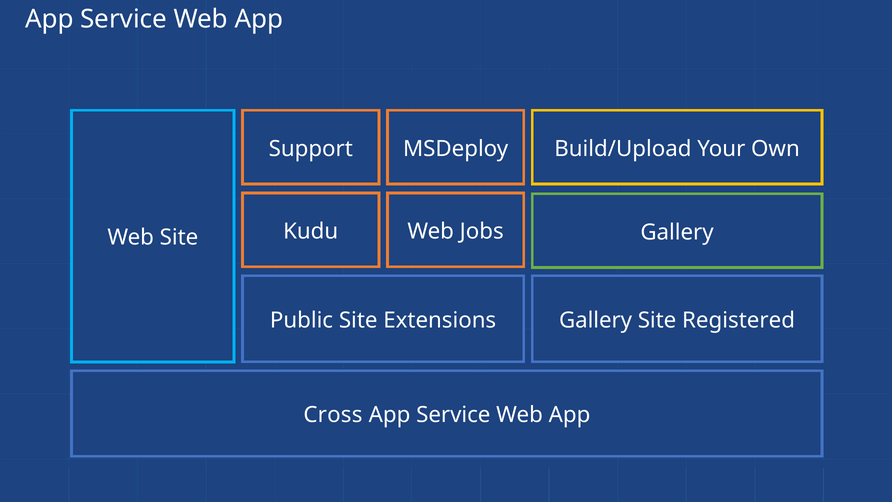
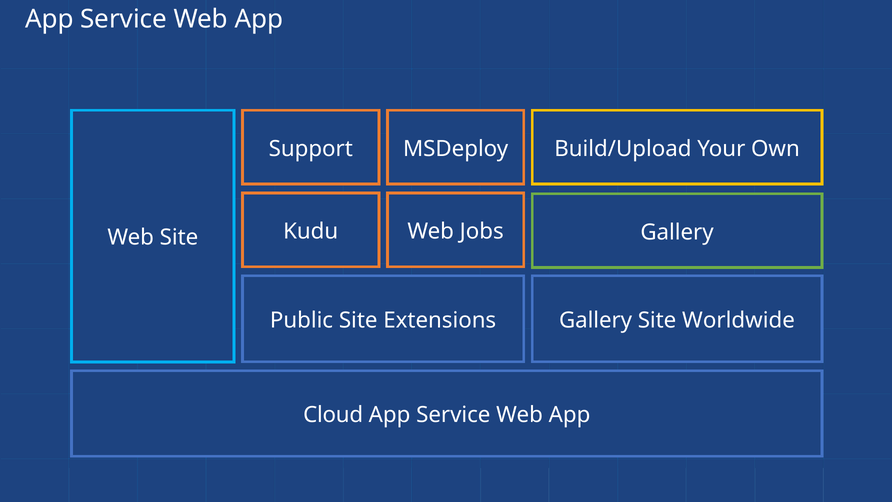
Registered: Registered -> Worldwide (739, 320)
Cross: Cross -> Cloud (333, 415)
